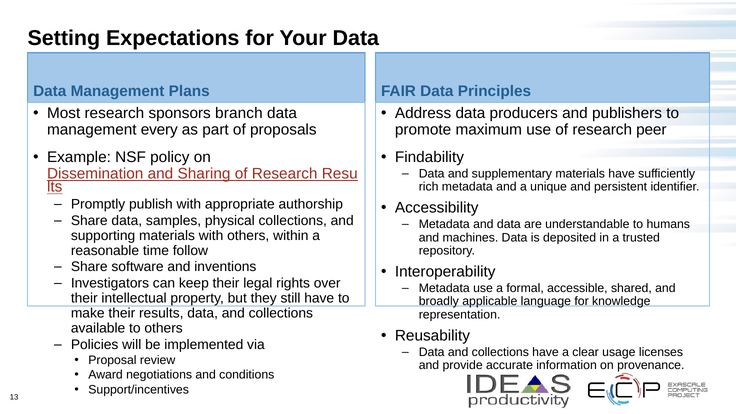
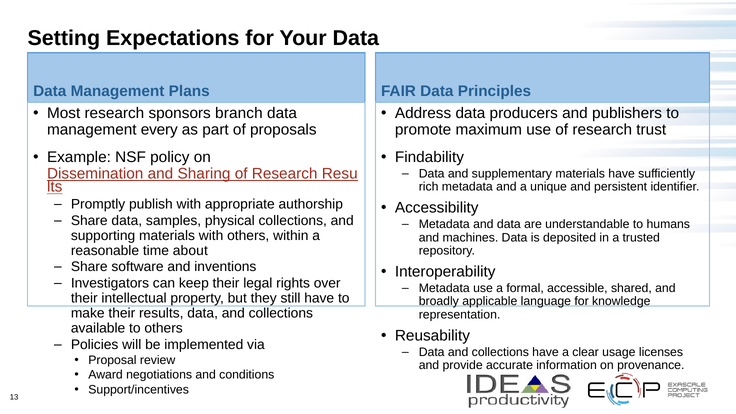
peer: peer -> trust (651, 130)
follow: follow -> about (190, 251)
